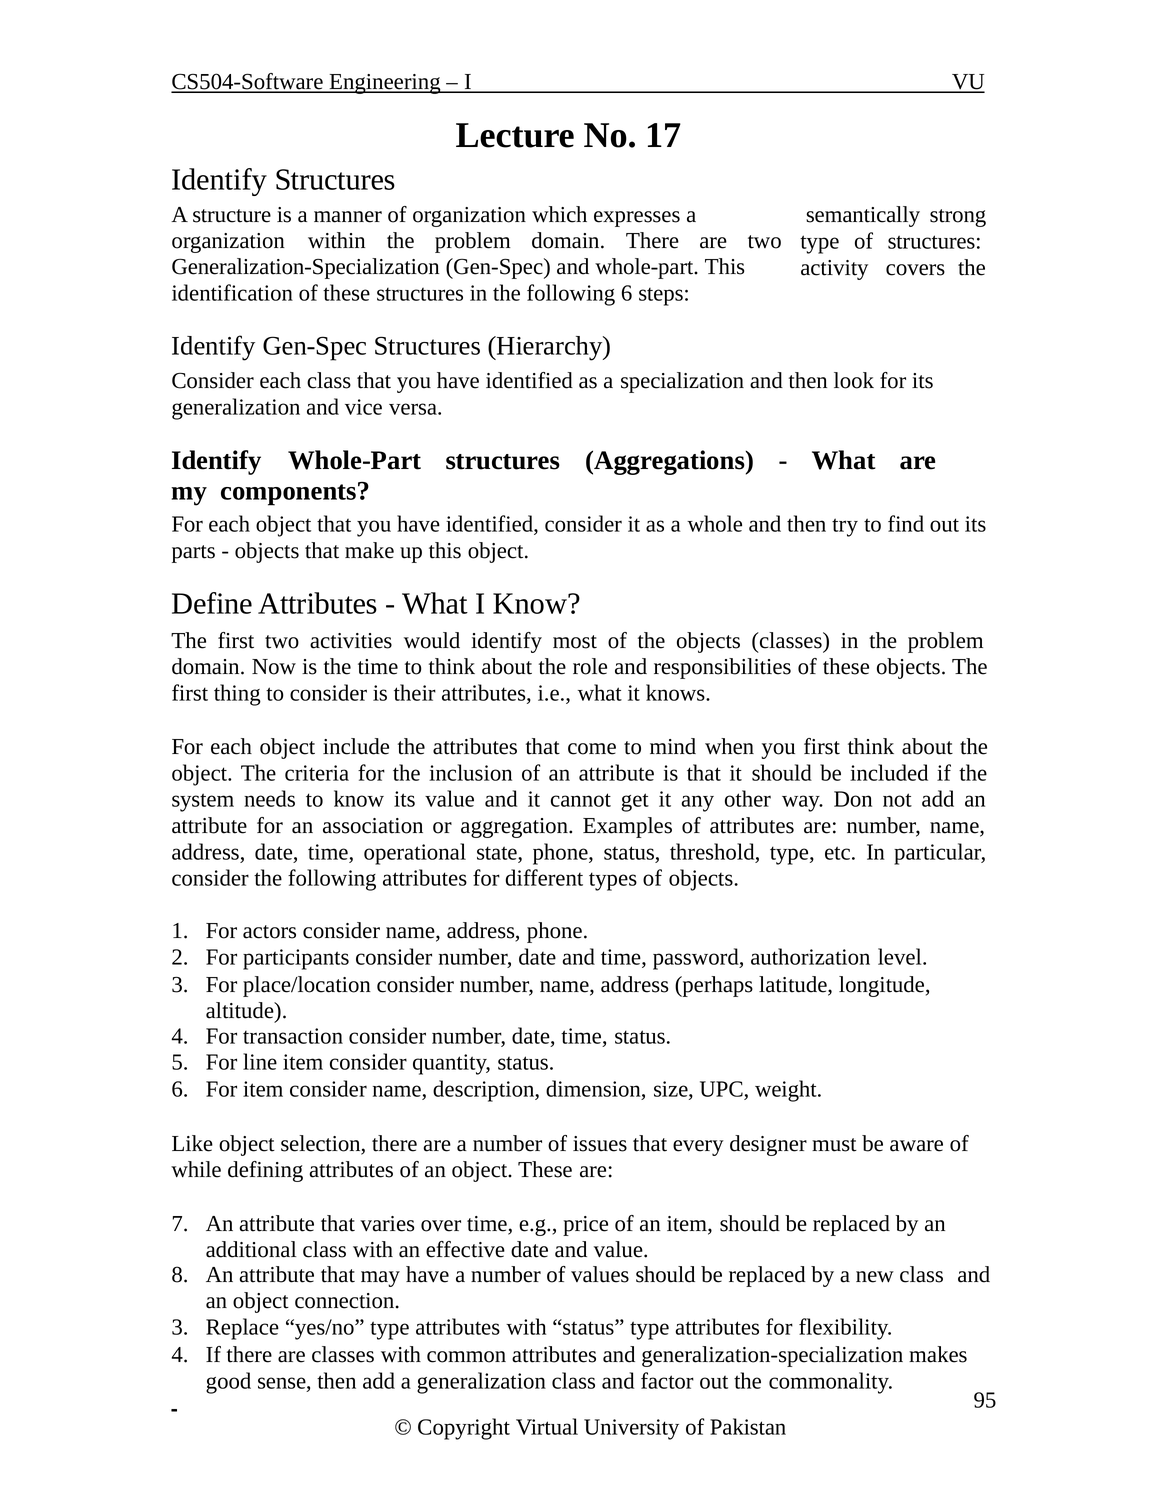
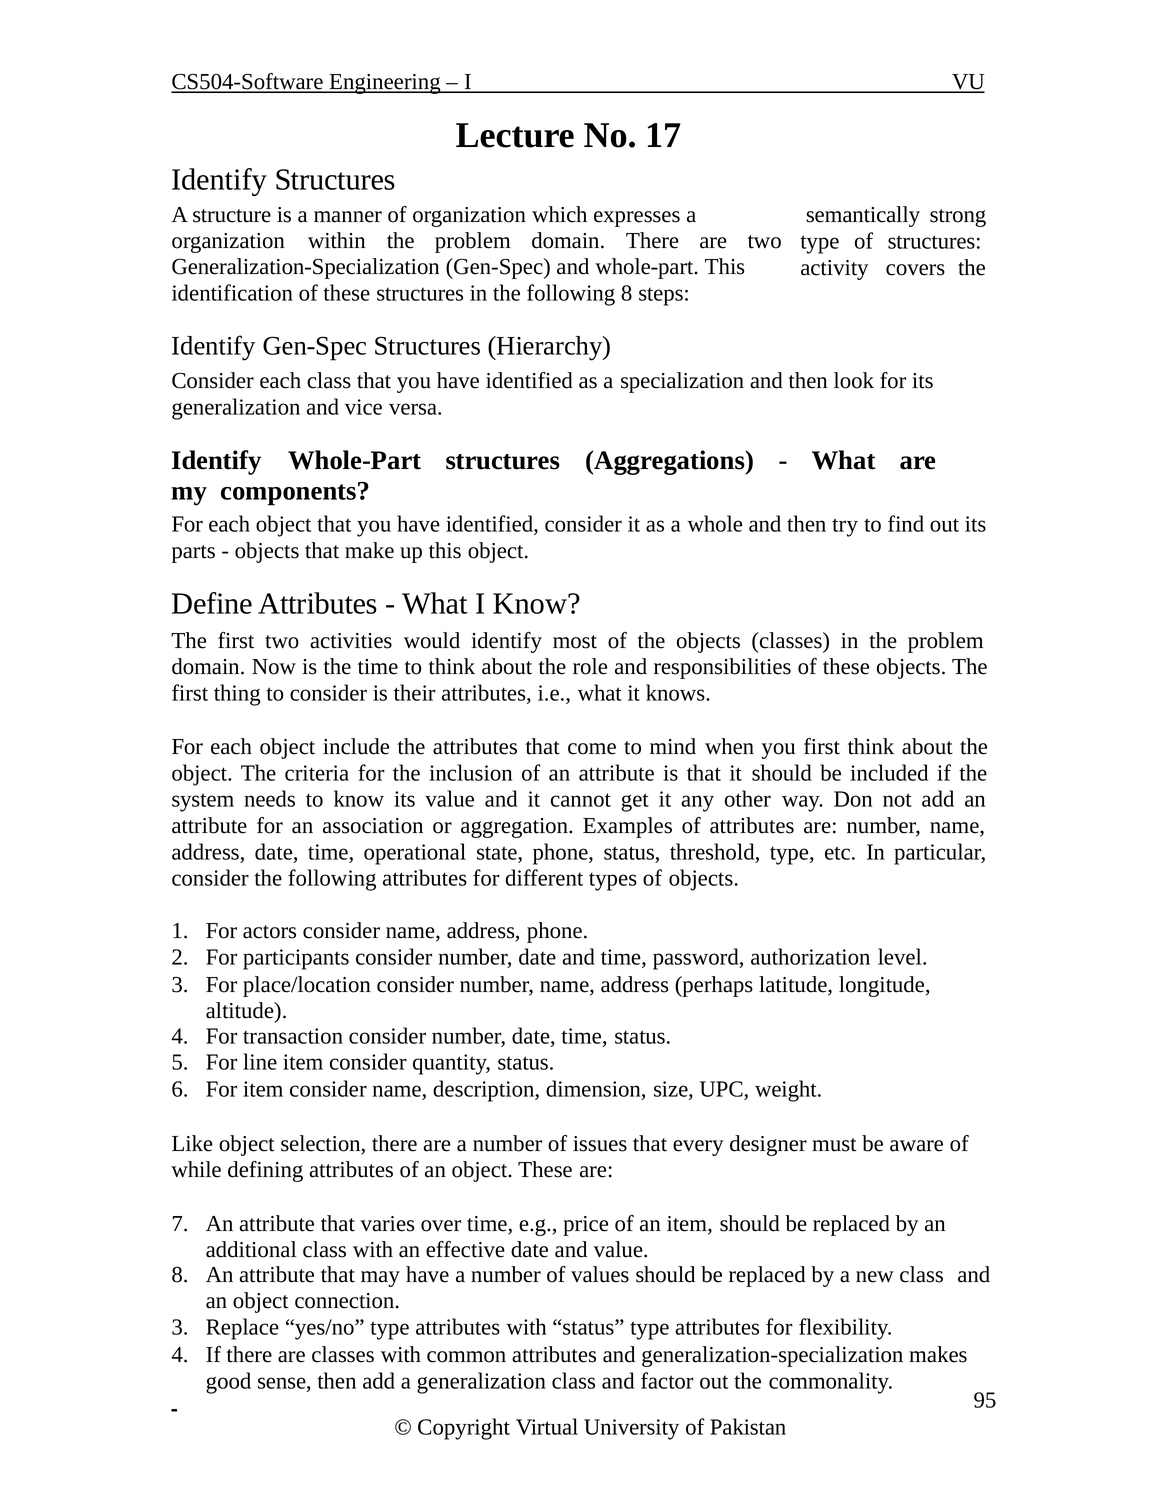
following 6: 6 -> 8 (627, 293)
